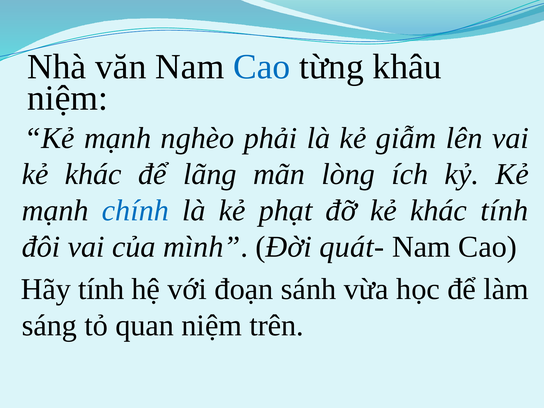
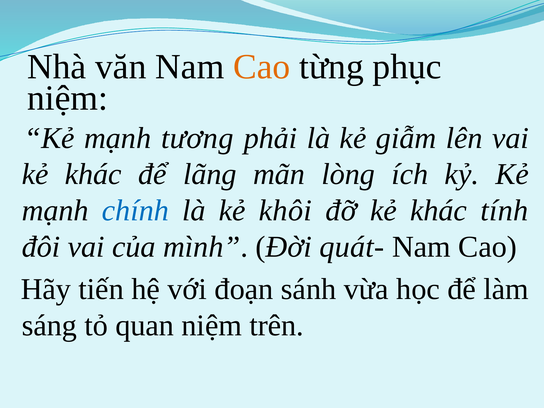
Cao colour: blue -> orange (262, 67)
khâu: khâu -> phục (407, 67)
nghèo: nghèo -> tương (197, 138)
phạt: phạt -> khôi (285, 211)
Hãy tính: tính -> tiến (101, 289)
